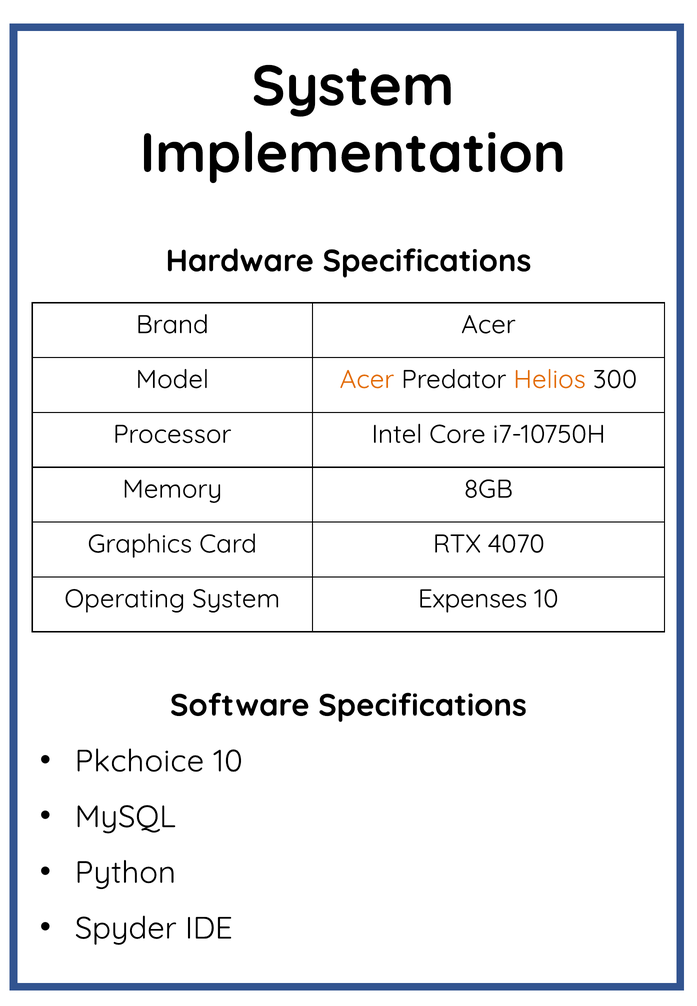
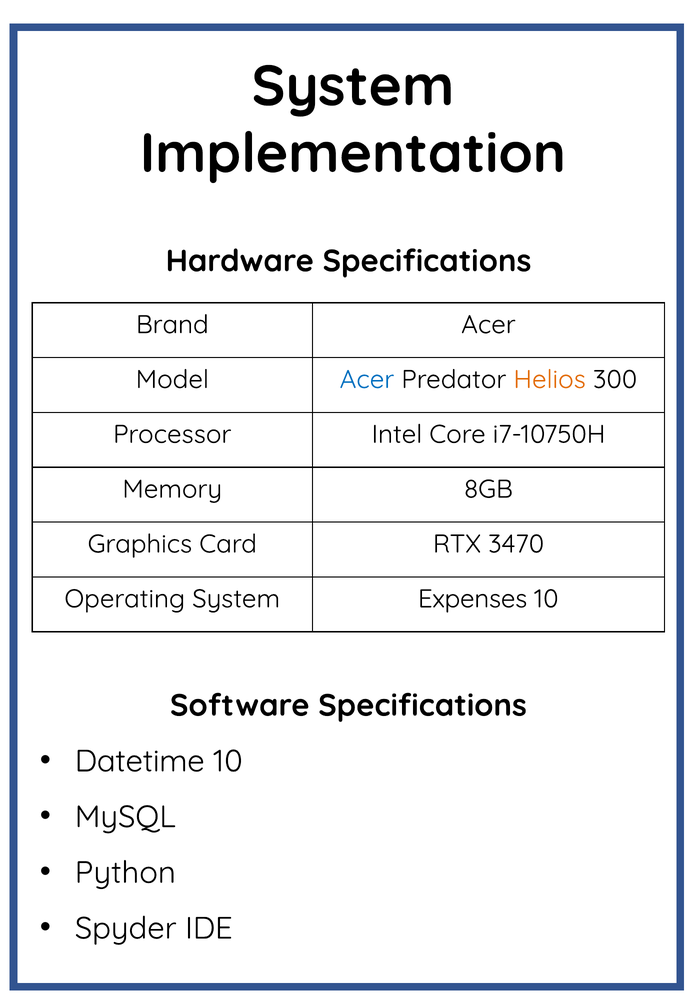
Acer colour: orange -> blue (367, 380)
4070: 4070 -> 3470 (516, 544)
Pkchoice: Pkchoice -> Datetime (140, 762)
